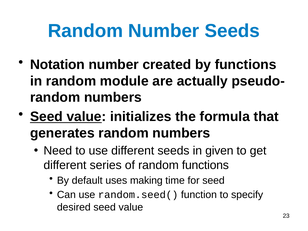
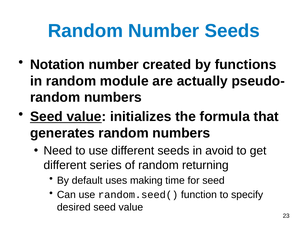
given: given -> avoid (219, 151)
random functions: functions -> returning (205, 165)
